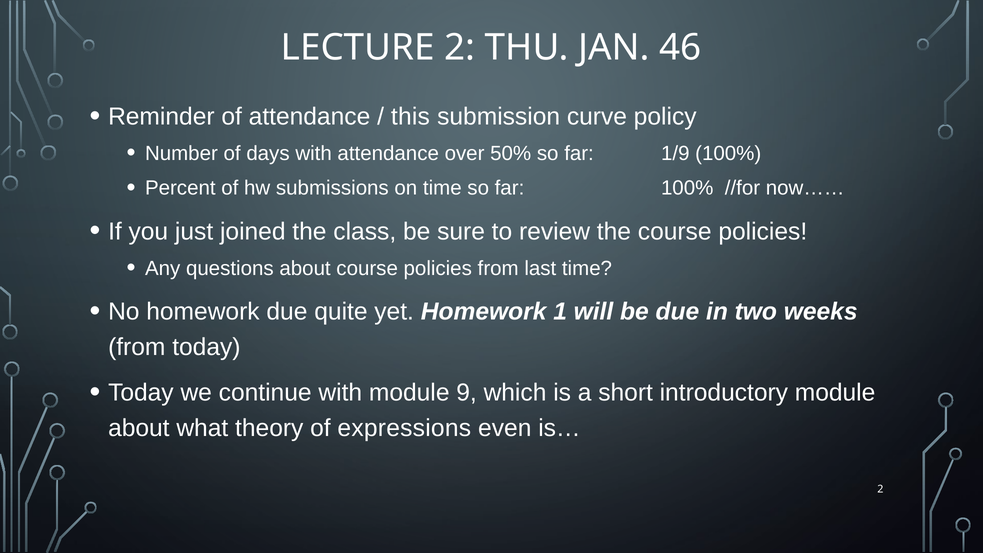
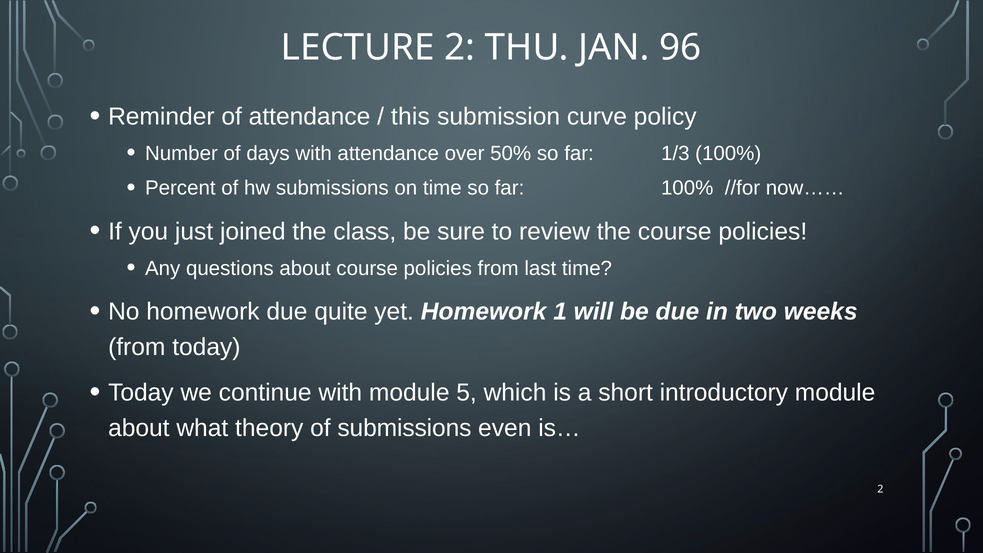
46: 46 -> 96 (680, 48)
1/9: 1/9 -> 1/3 (675, 153)
9: 9 -> 5 (467, 393)
of expressions: expressions -> submissions (404, 428)
